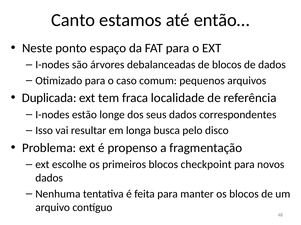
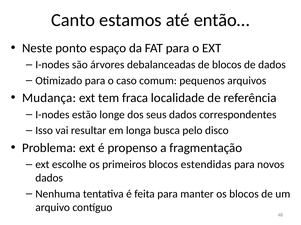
Duplicada: Duplicada -> Mudança (49, 98)
checkpoint: checkpoint -> estendidas (206, 165)
